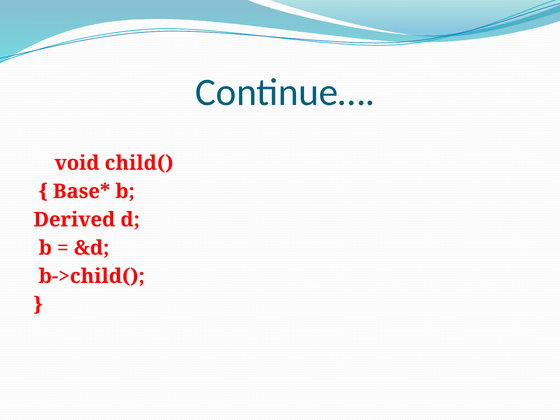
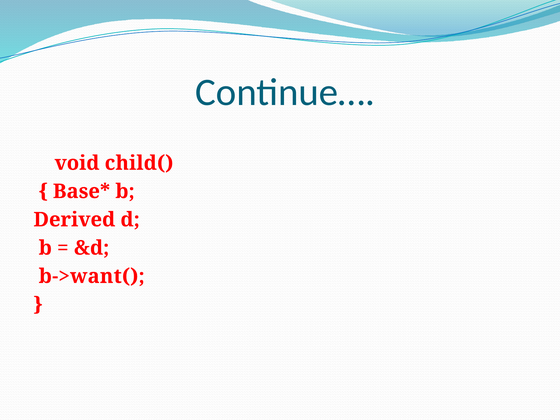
b->child(: b->child( -> b->want( (92, 276)
